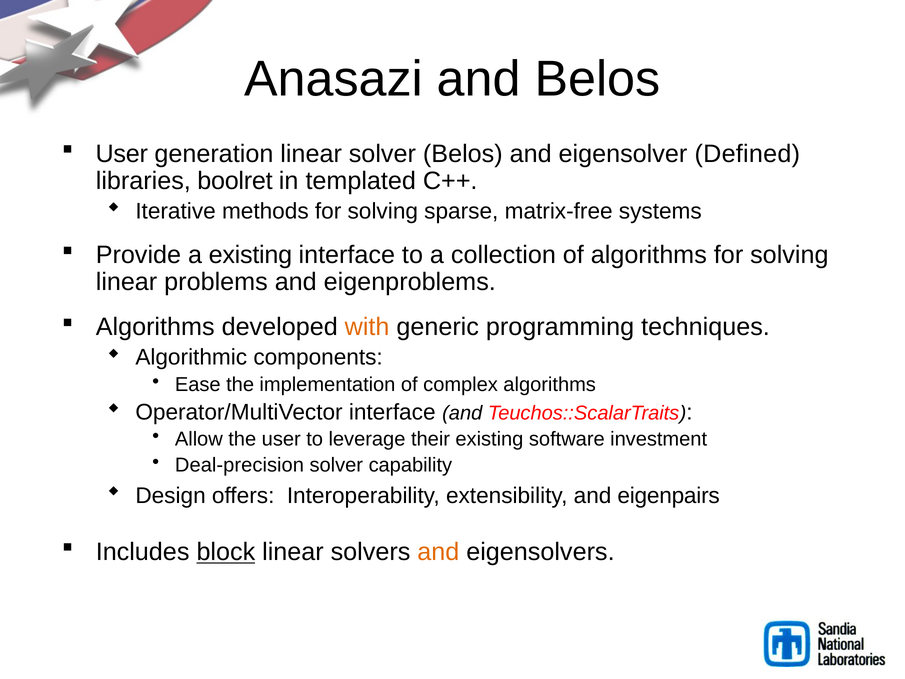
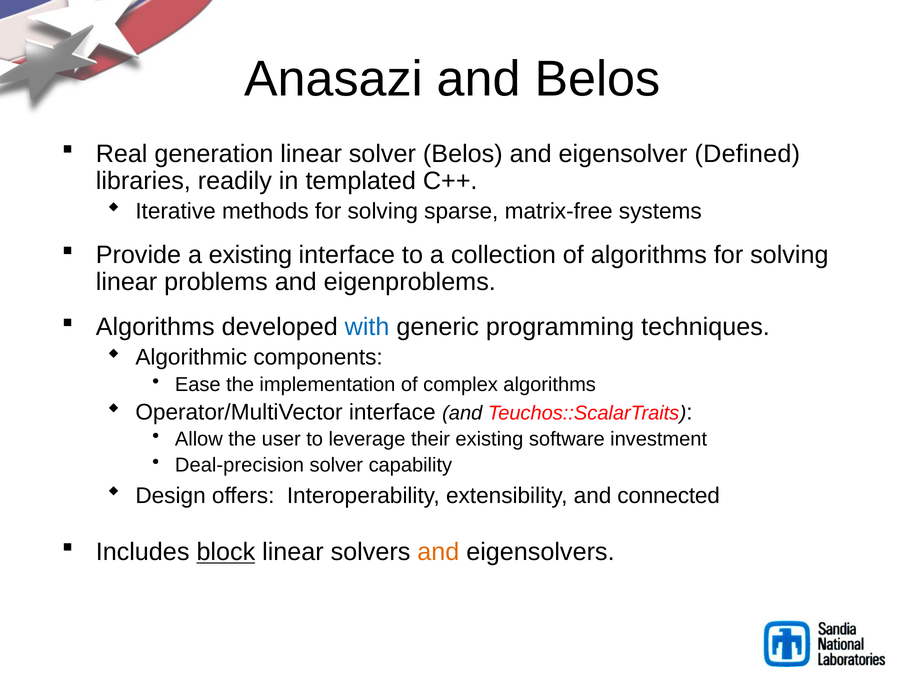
User: User -> Real (122, 154)
boolret: boolret -> readily (235, 181)
with colour: orange -> blue (367, 327)
eigenpairs: eigenpairs -> connected (669, 495)
